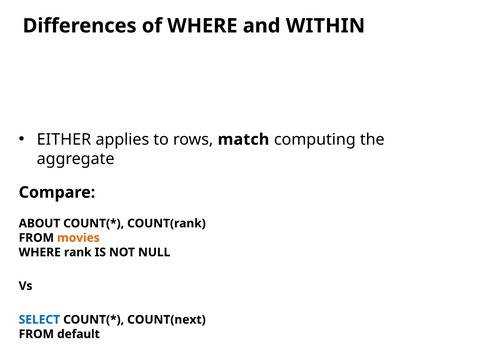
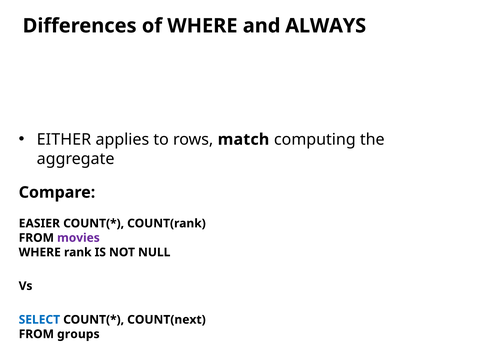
WITHIN: WITHIN -> ALWAYS (326, 26)
ABOUT: ABOUT -> EASIER (39, 223)
movies colour: orange -> purple (78, 238)
default: default -> groups (78, 334)
